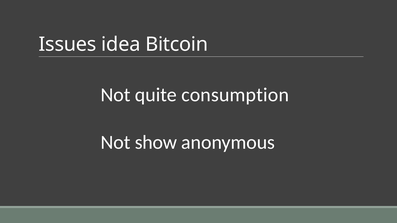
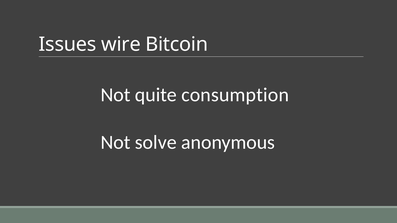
idea: idea -> wire (121, 44)
show: show -> solve (156, 143)
